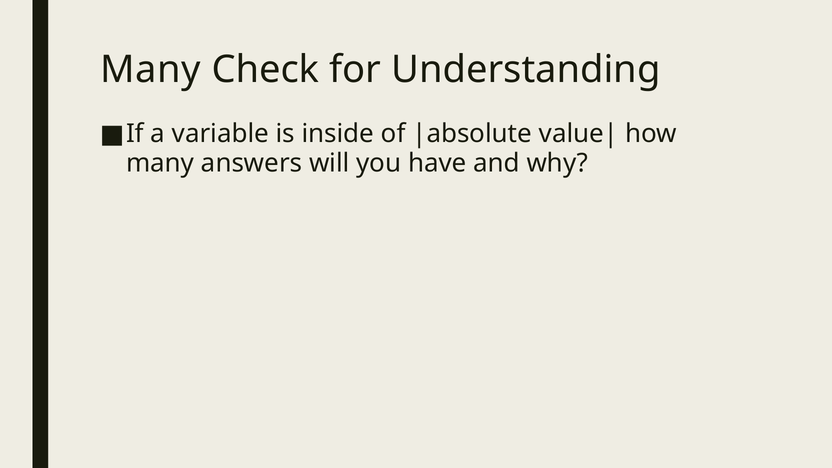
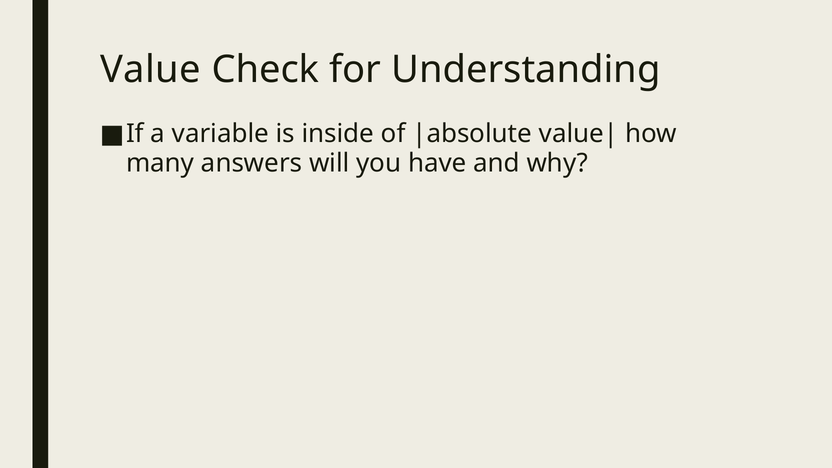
Many: Many -> Value (151, 70)
